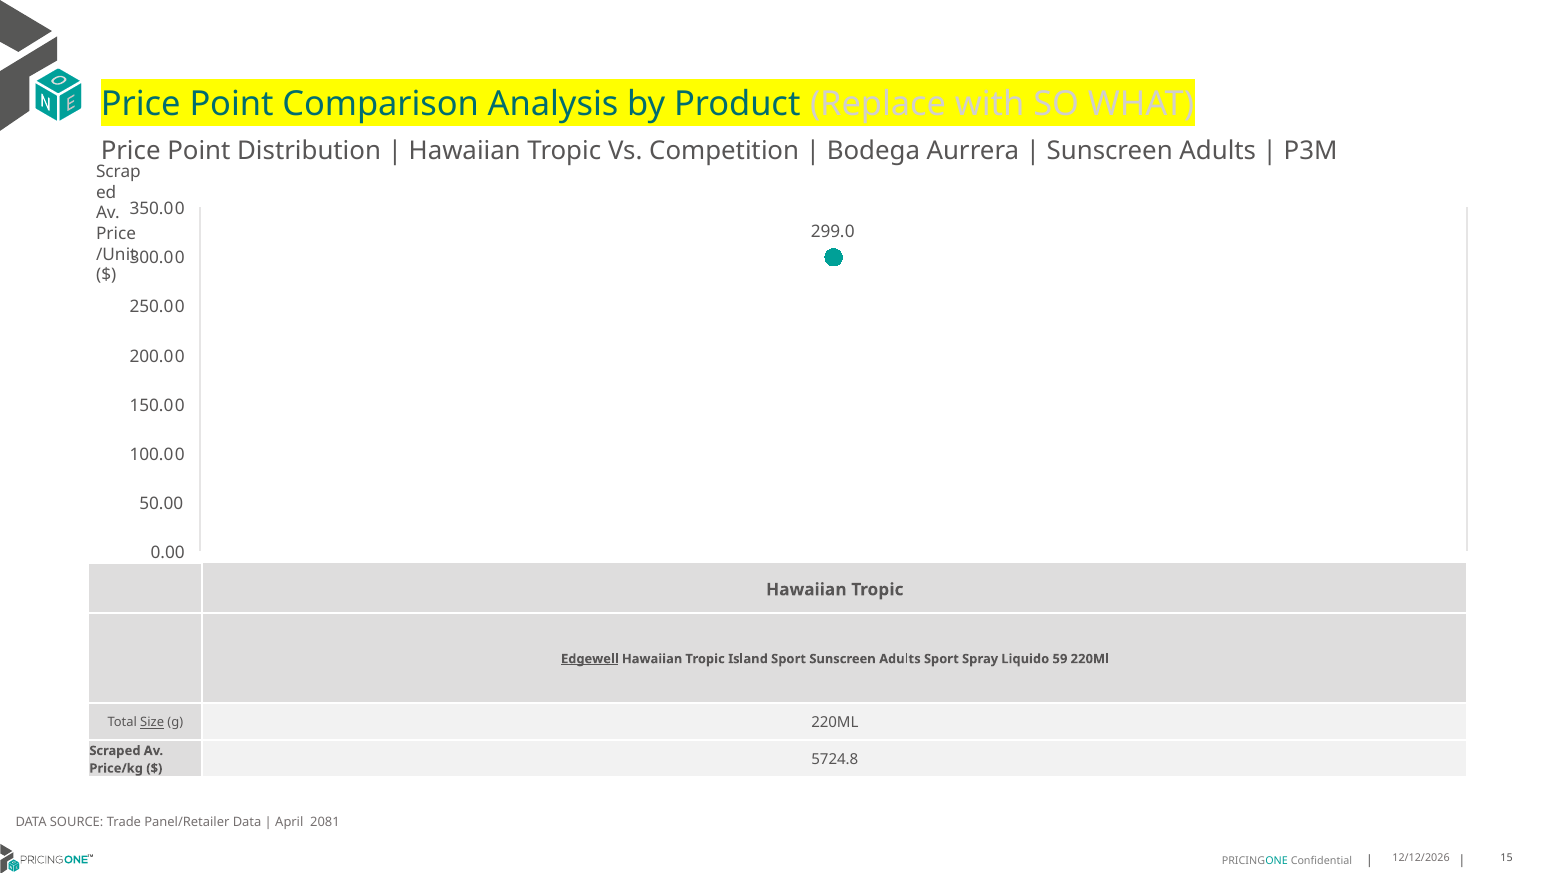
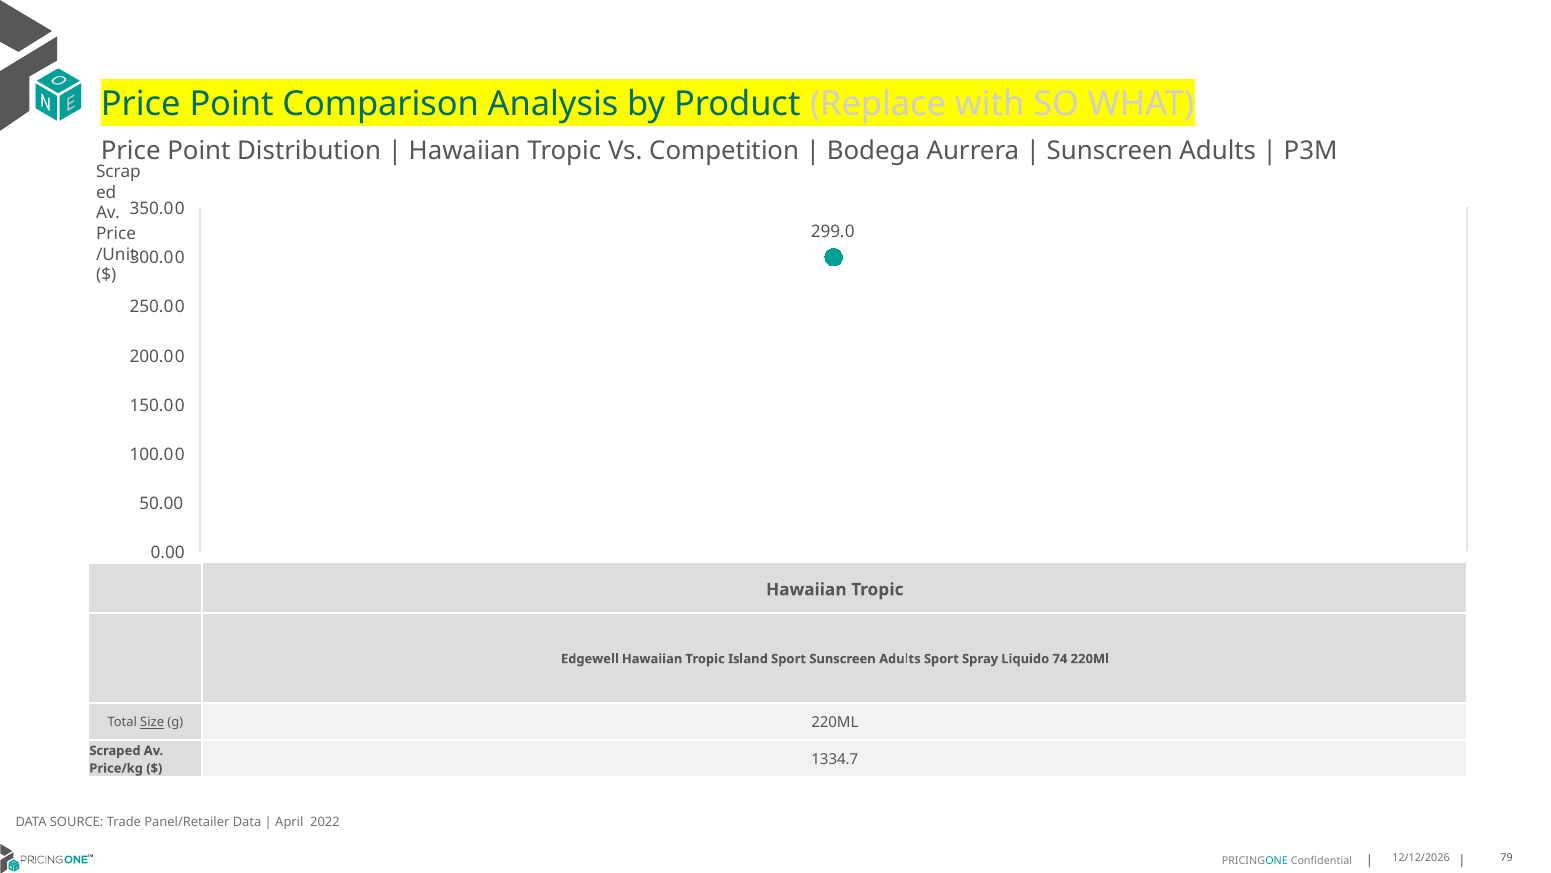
Edgewell underline: present -> none (590, 659)
59: 59 -> 74 (1060, 659)
5724.8: 5724.8 -> 1334.7 (835, 759)
2081: 2081 -> 2022 (325, 822)
15: 15 -> 79 (1507, 858)
